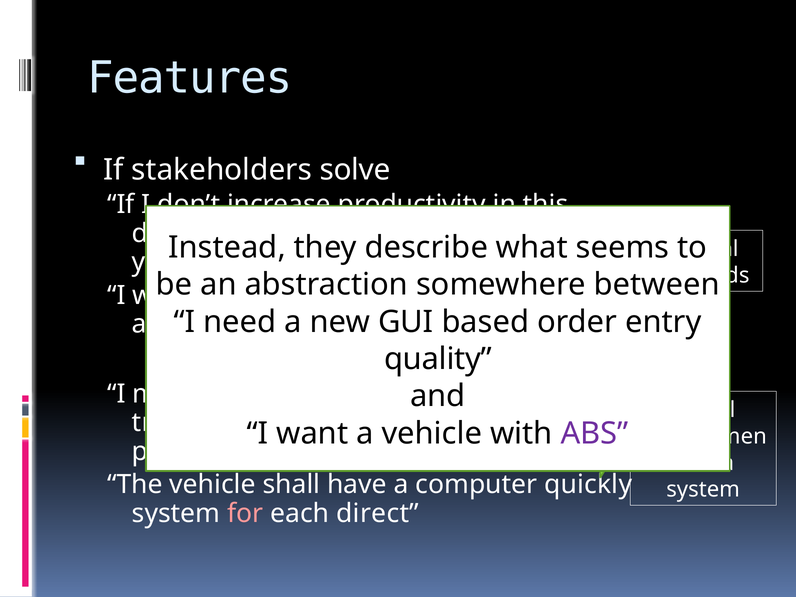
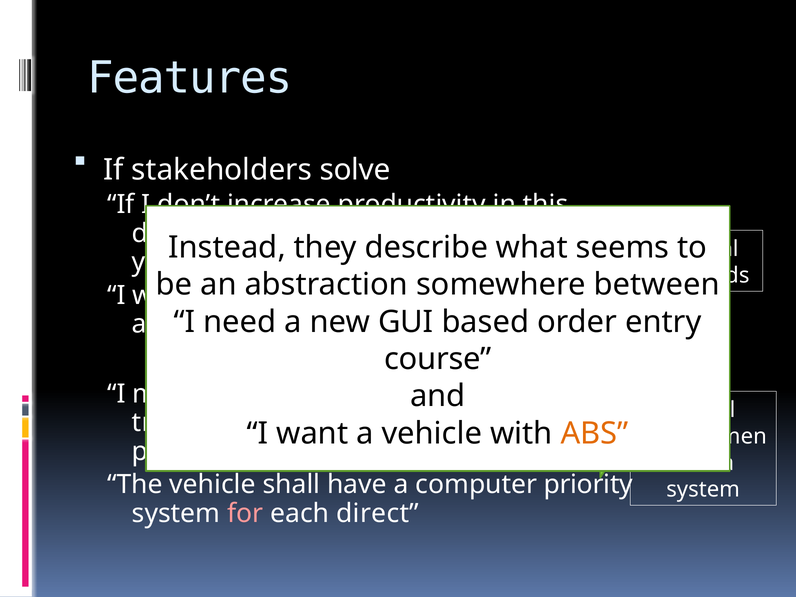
quality: quality -> course (438, 359)
ABS colour: purple -> orange (595, 433)
computer quickly: quickly -> priority (588, 485)
